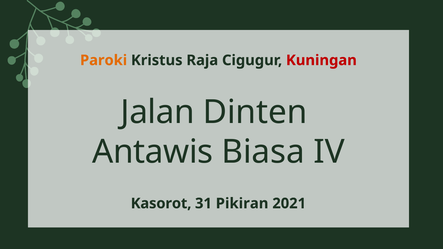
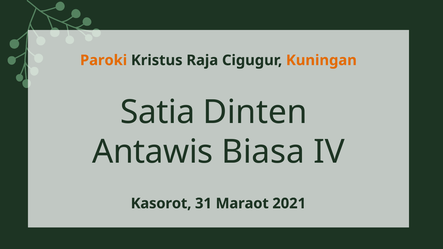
Kuningan colour: red -> orange (321, 60)
Jalan: Jalan -> Satia (158, 112)
Pikiran: Pikiran -> Maraot (242, 204)
